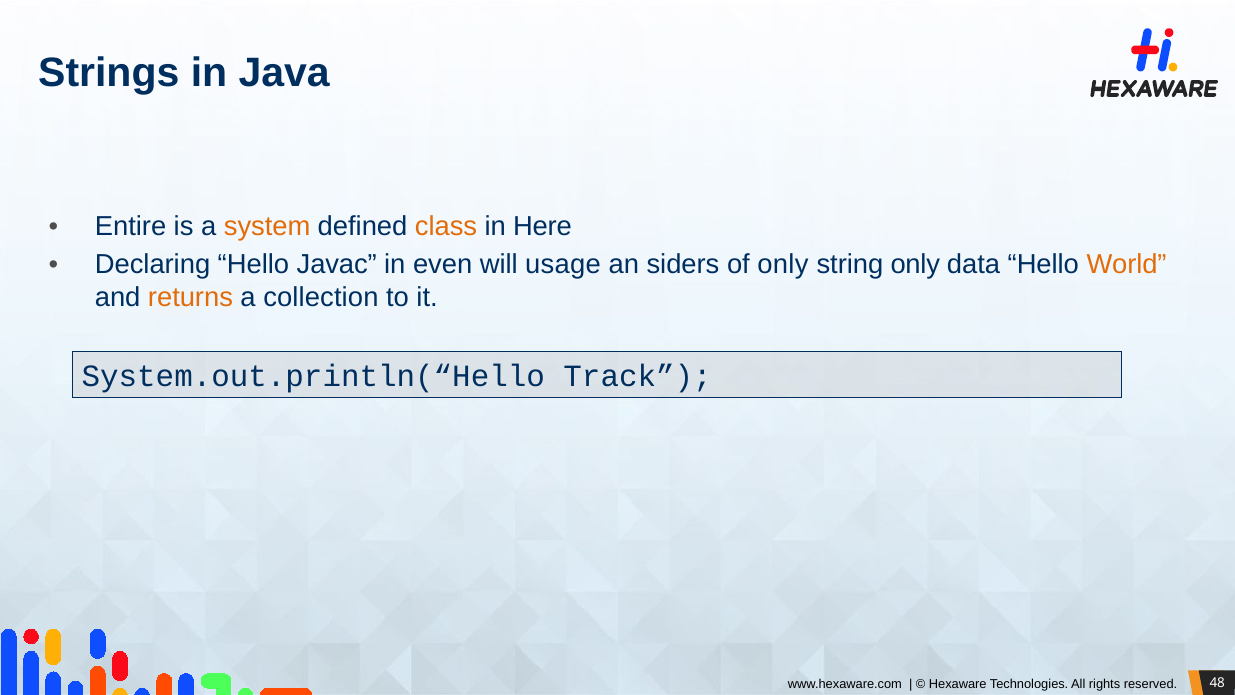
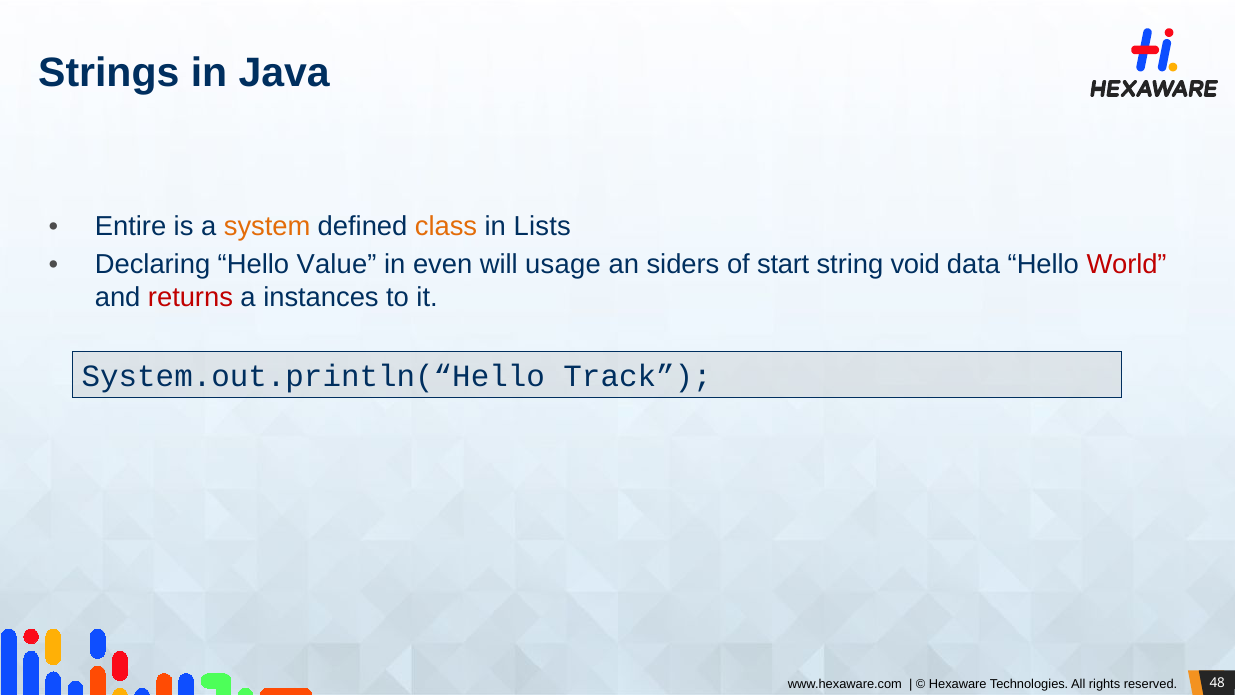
Here: Here -> Lists (542, 226)
Javac: Javac -> Value (337, 265)
of only: only -> start (783, 265)
string only: only -> void (915, 265)
World colour: orange -> red (1127, 265)
returns colour: orange -> red (190, 297)
collection: collection -> instances (321, 297)
